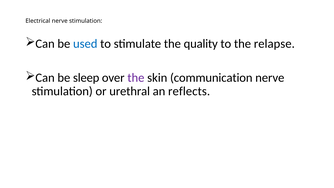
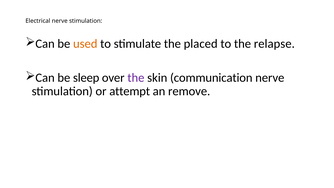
used colour: blue -> orange (85, 44)
quality: quality -> placed (201, 44)
urethral: urethral -> attempt (130, 91)
reflects: reflects -> remove (189, 91)
